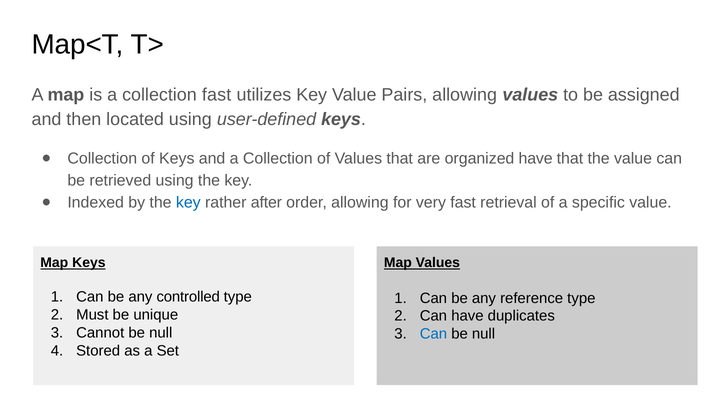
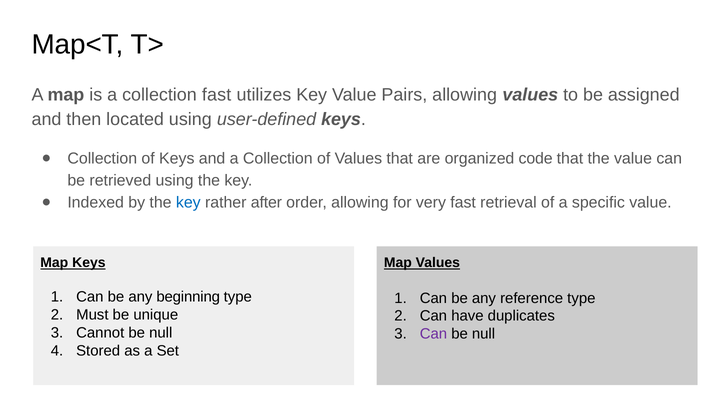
organized have: have -> code (536, 158)
controlled: controlled -> beginning (188, 297)
Can colour: blue -> purple (433, 334)
